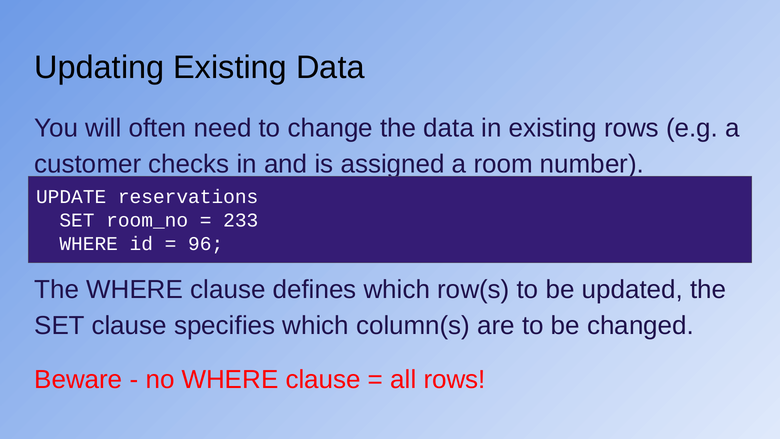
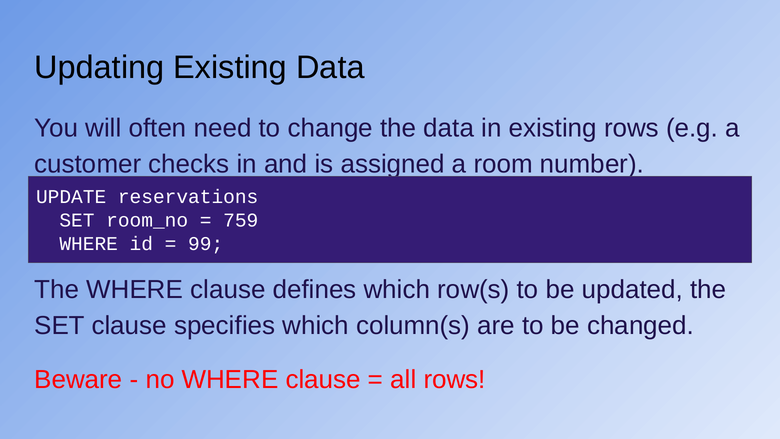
233: 233 -> 759 (241, 220)
96: 96 -> 99 (206, 244)
